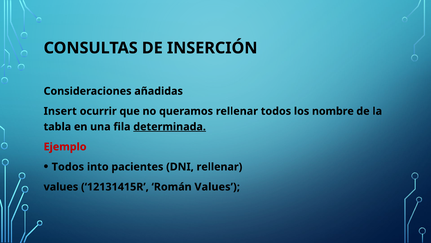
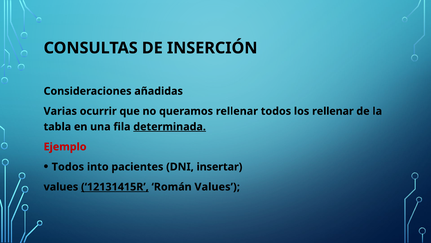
Insert: Insert -> Varias (60, 111)
los nombre: nombre -> rellenar (333, 111)
DNI rellenar: rellenar -> insertar (219, 166)
12131415R underline: none -> present (115, 186)
